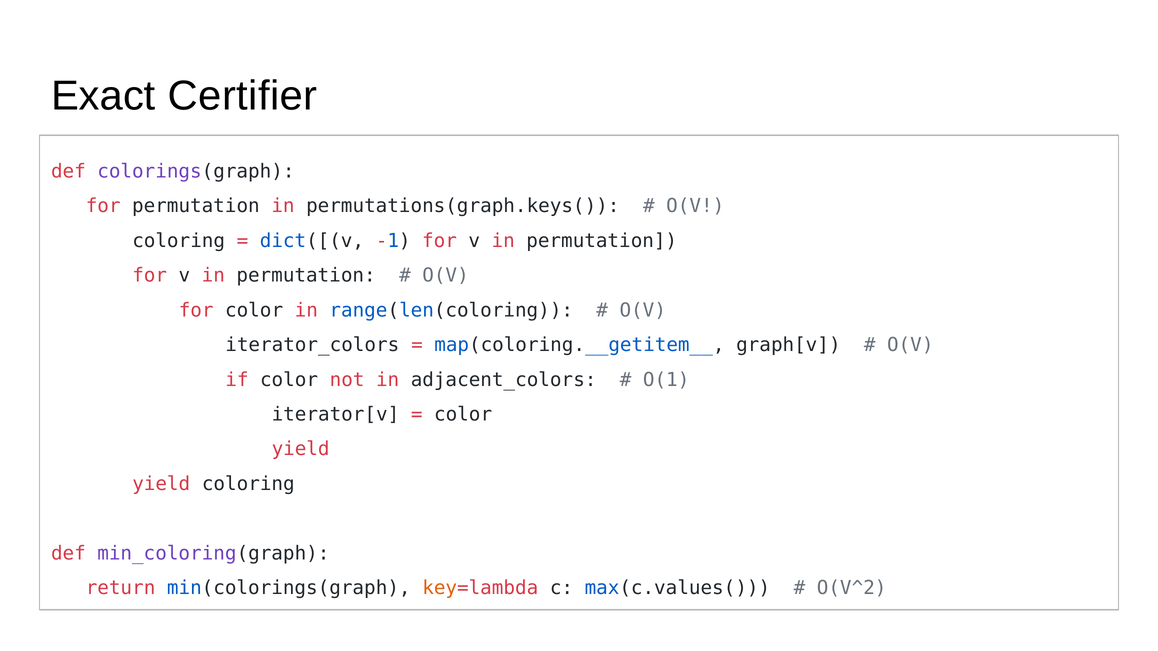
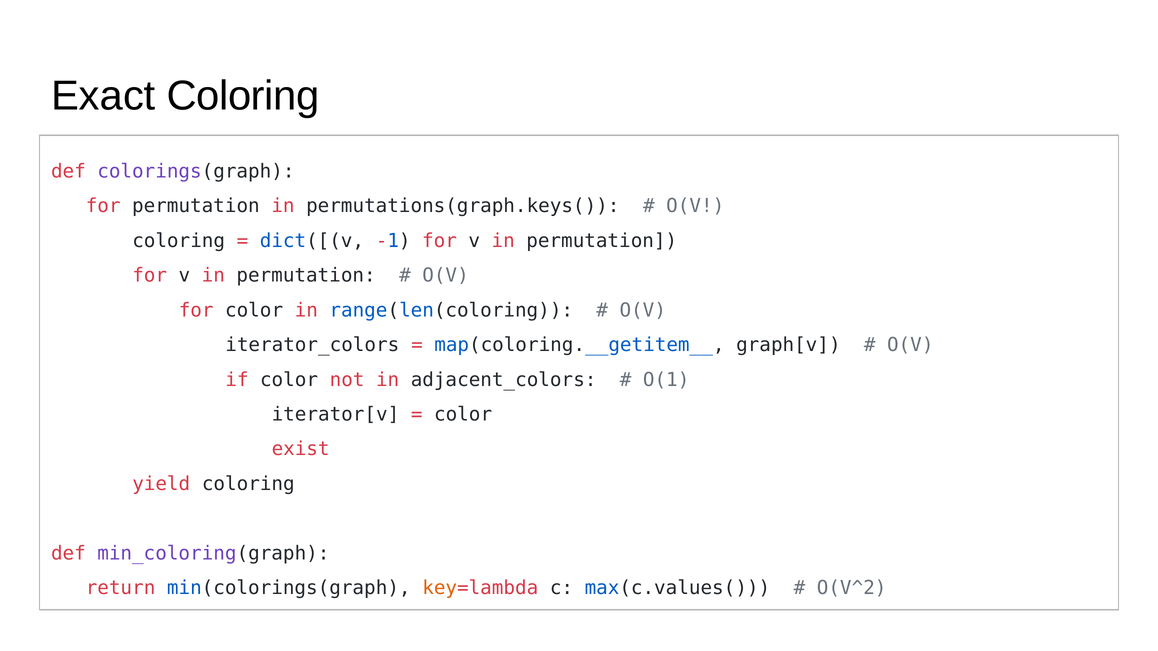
Exact Certifier: Certifier -> Coloring (243, 96)
yield: yield -> exist (301, 449)
